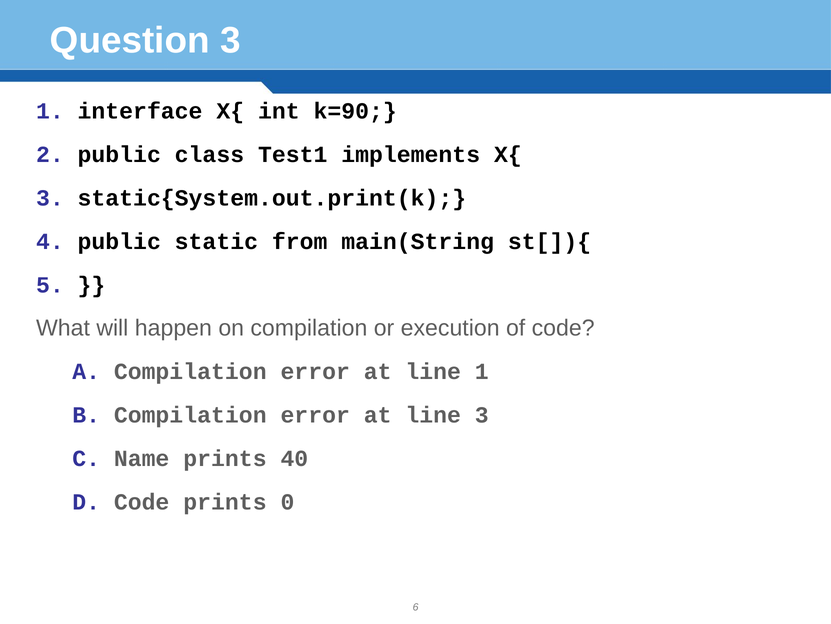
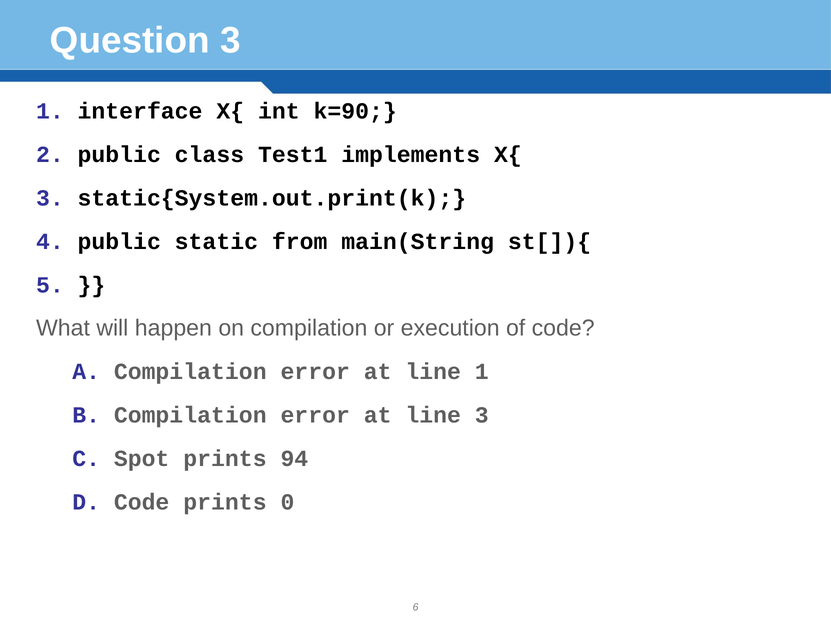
Name: Name -> Spot (142, 458)
40: 40 -> 94 (294, 458)
